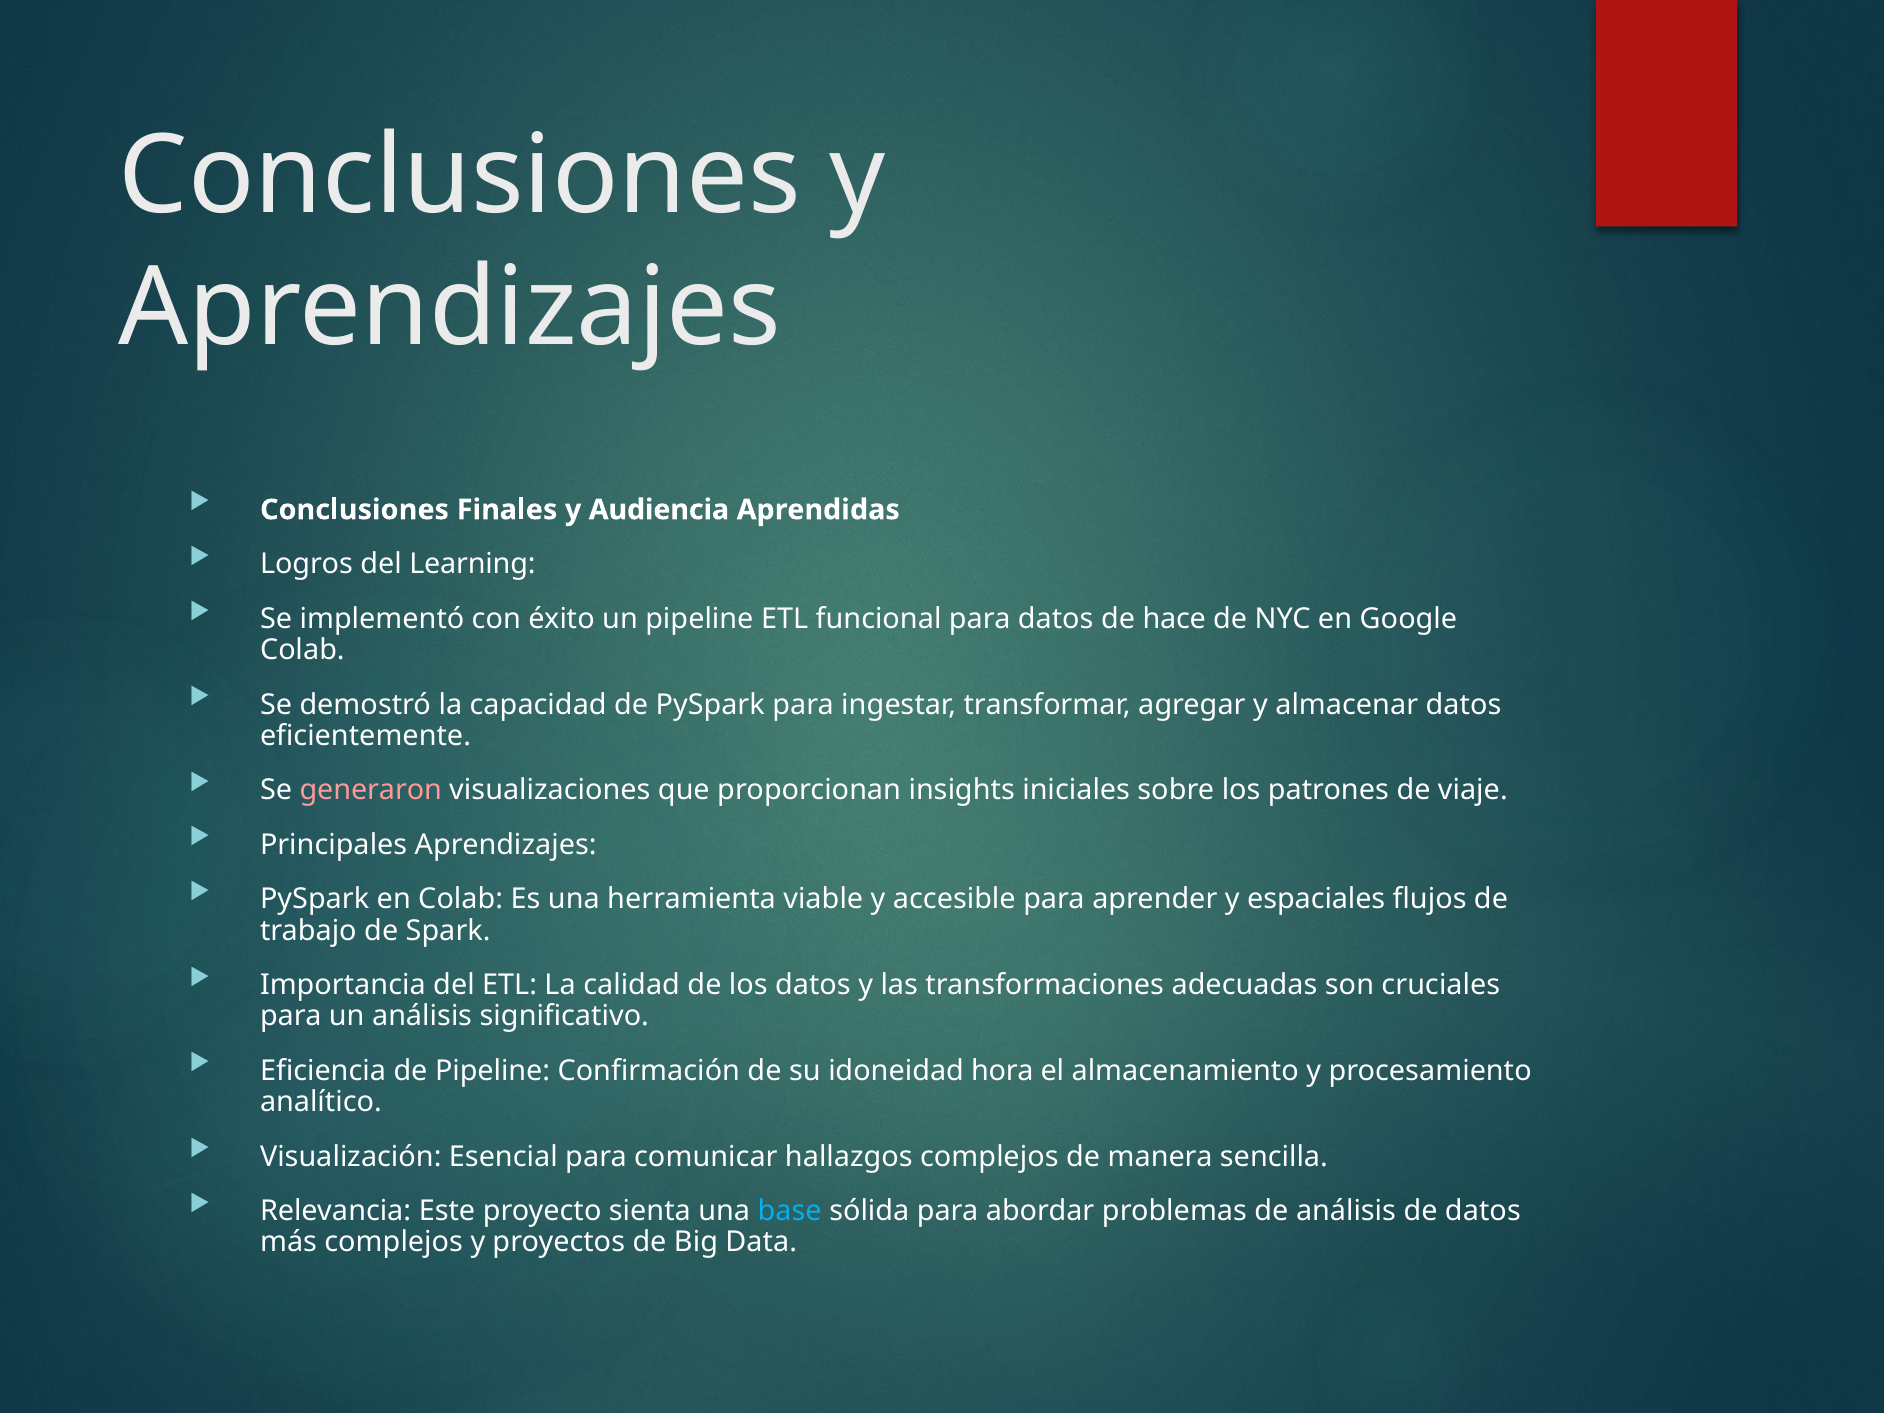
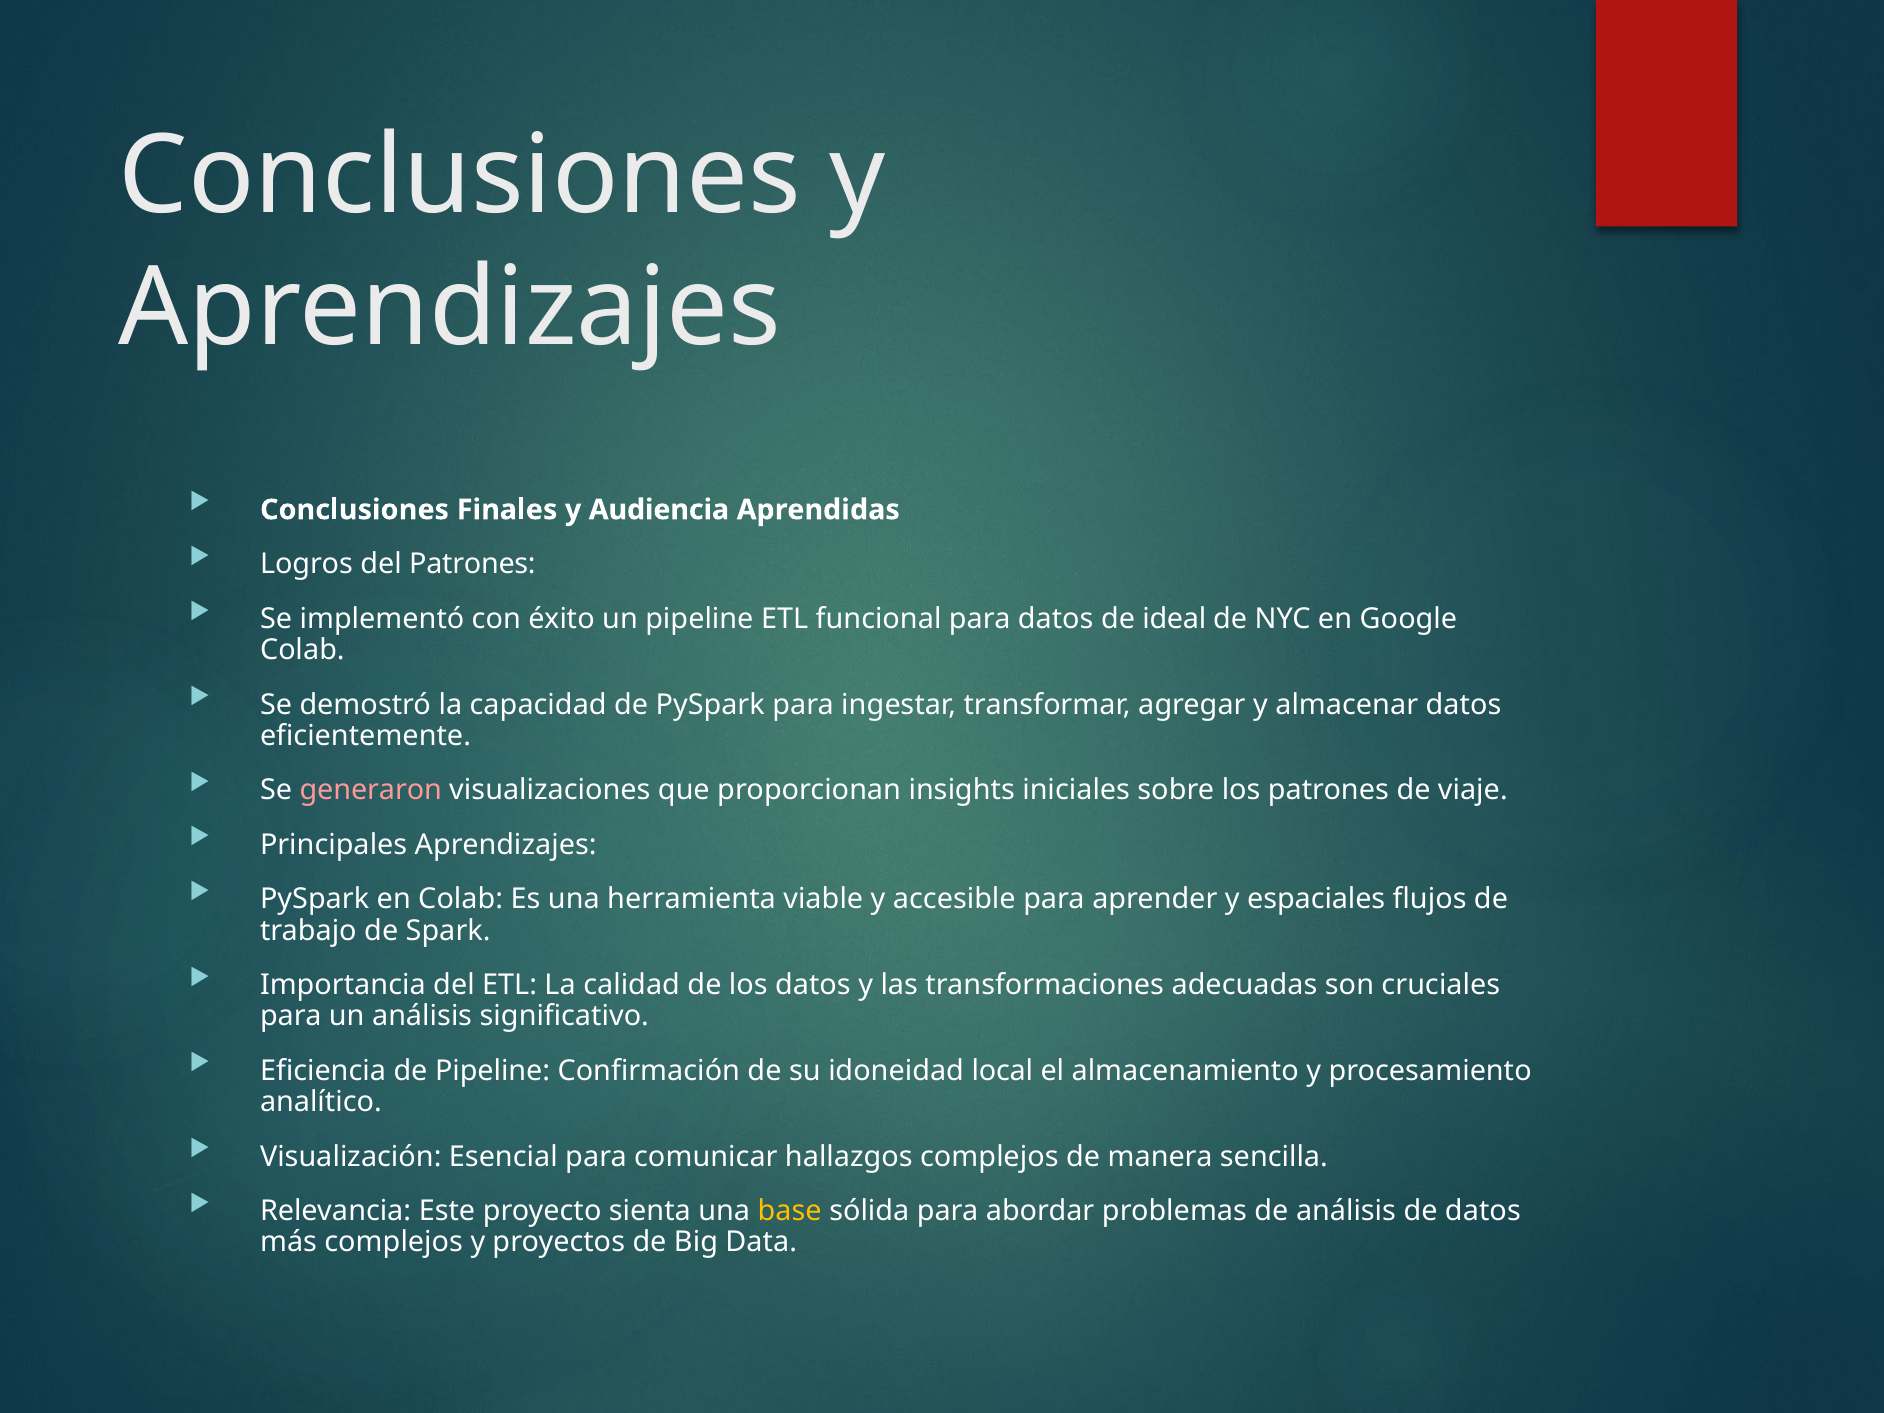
del Learning: Learning -> Patrones (472, 564)
hace: hace -> ideal (1174, 619)
hora: hora -> local (1002, 1071)
base colour: light blue -> yellow (790, 1211)
